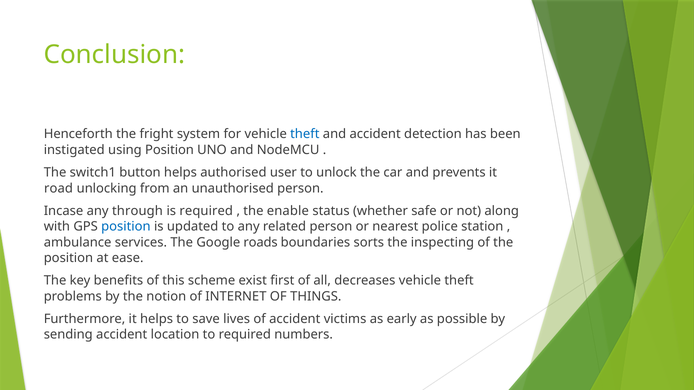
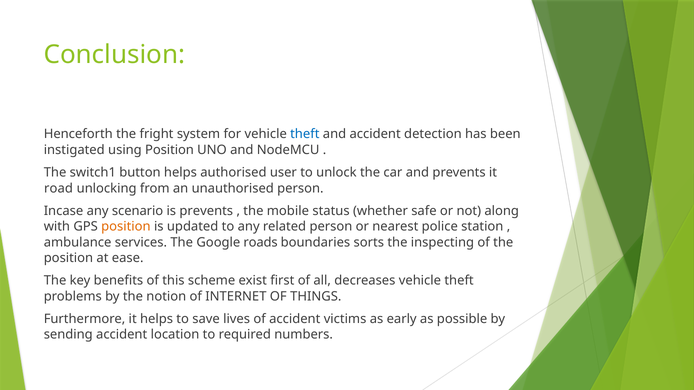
through: through -> scenario (138, 211)
is required: required -> prevents (206, 211)
enable: enable -> mobile (288, 211)
position colour: blue -> orange (126, 227)
